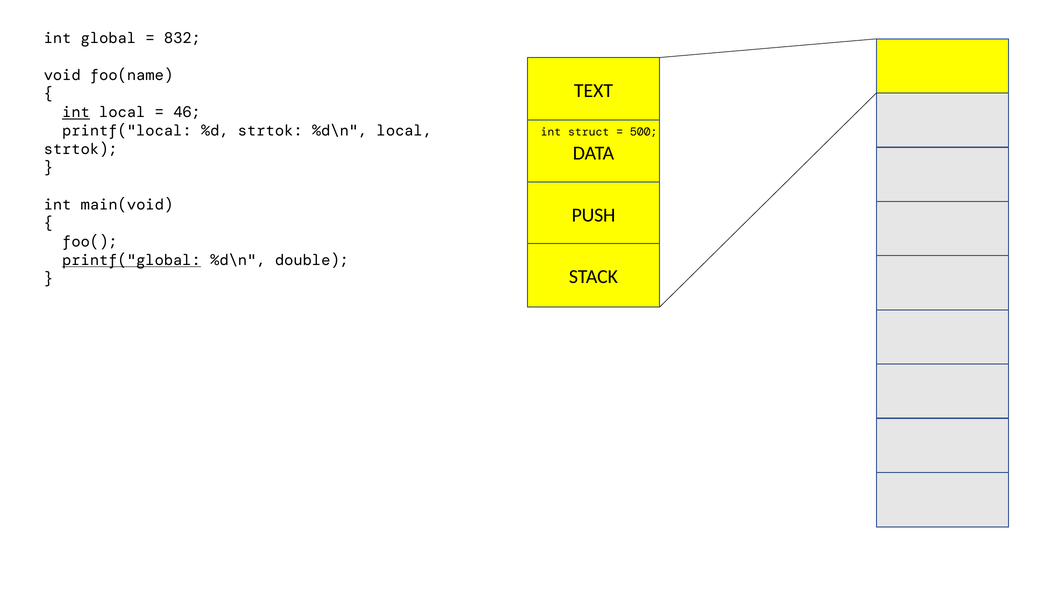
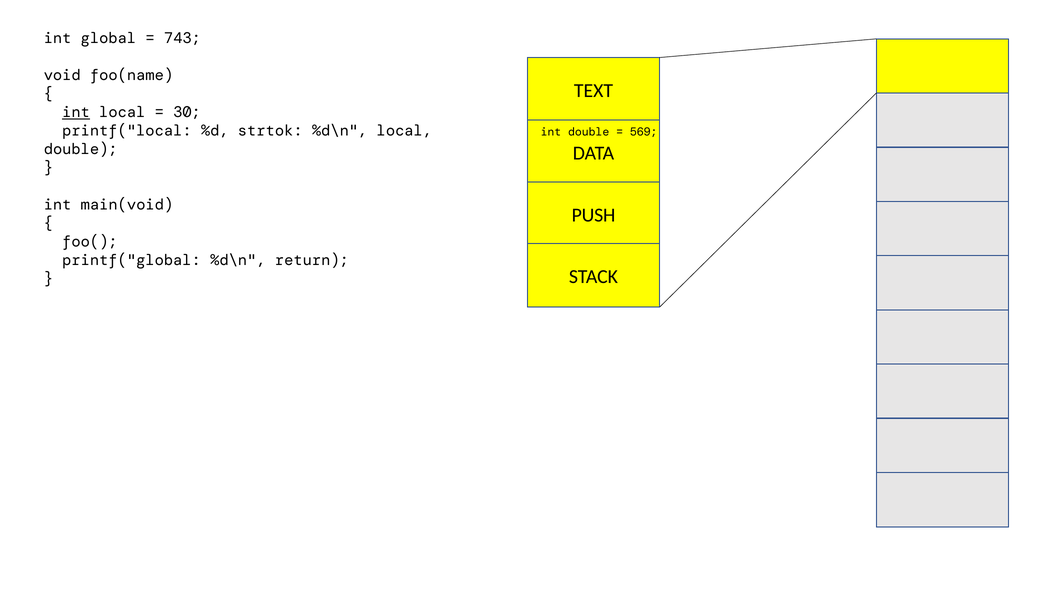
832: 832 -> 743 (182, 38)
46: 46 -> 30 (187, 112)
int struct: struct -> double (589, 132)
500: 500 -> 569 (644, 132)
strtok: strtok -> double (81, 149)
printf("global underline: present -> none (132, 260)
double: double -> return (312, 260)
